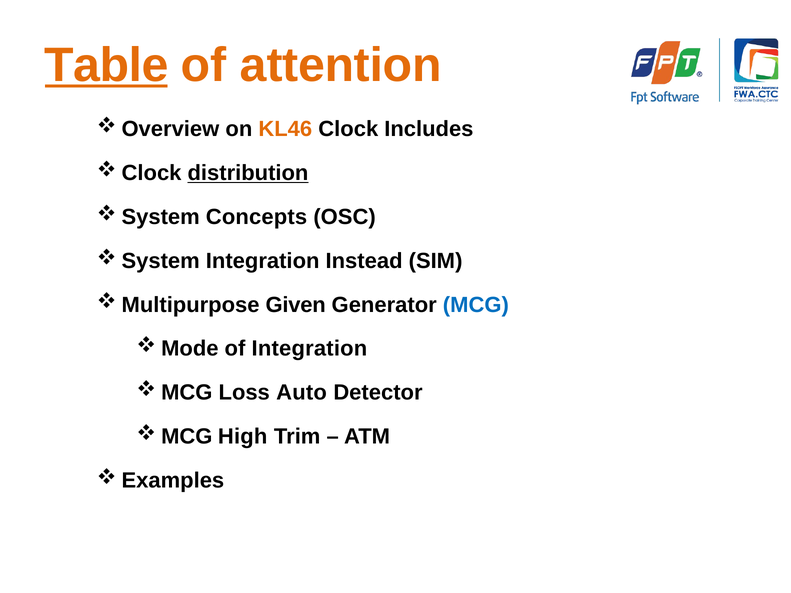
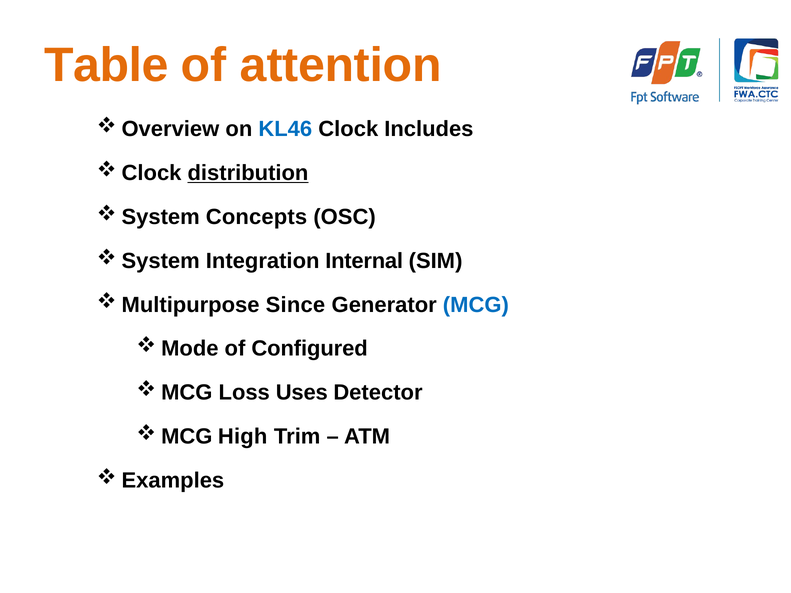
Table underline: present -> none (107, 65)
KL46 colour: orange -> blue (285, 129)
Instead: Instead -> Internal (364, 261)
Given: Given -> Since (295, 305)
of Integration: Integration -> Configured (310, 349)
Auto: Auto -> Uses (302, 393)
